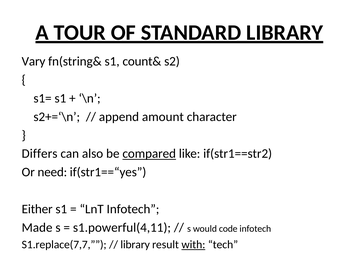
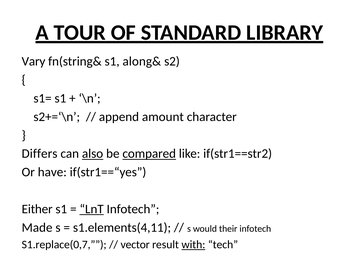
count&: count& -> along& (142, 61)
also underline: none -> present (93, 154)
need: need -> have (52, 172)
LnT underline: none -> present (92, 209)
s1.powerful(4,11: s1.powerful(4,11 -> s1.elements(4,11 (122, 227)
code: code -> their (228, 228)
S1.replace(7,7: S1.replace(7,7 -> S1.replace(0,7 (64, 244)
library: library -> vector (135, 244)
